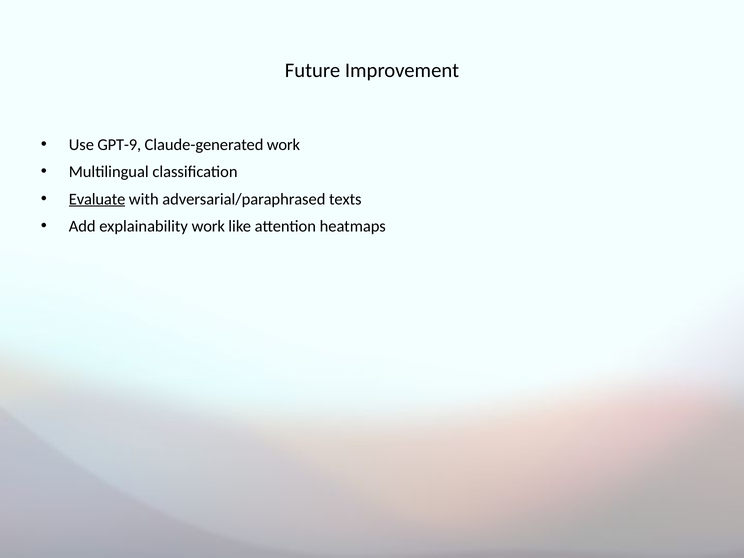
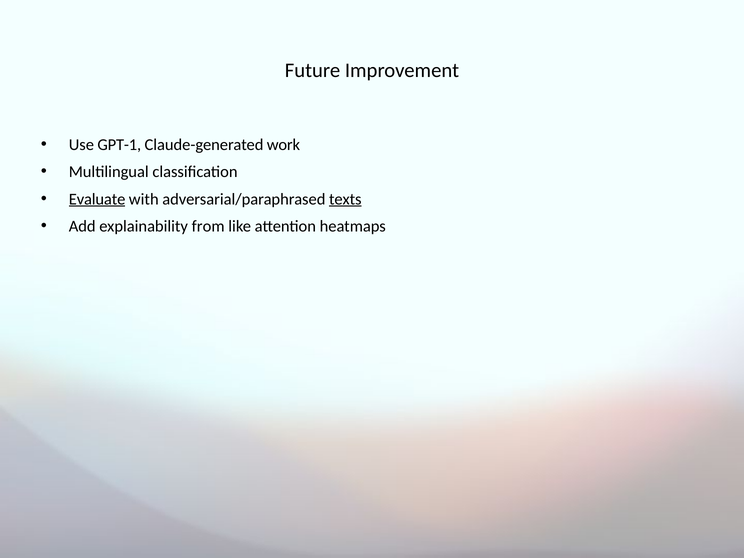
GPT-9: GPT-9 -> GPT-1 (119, 145)
texts underline: none -> present (345, 199)
explainability work: work -> from (208, 226)
